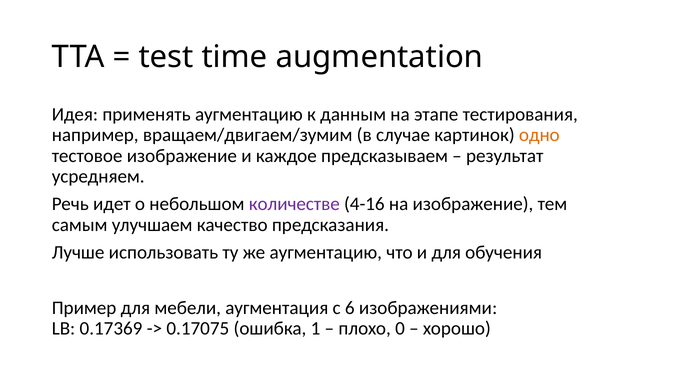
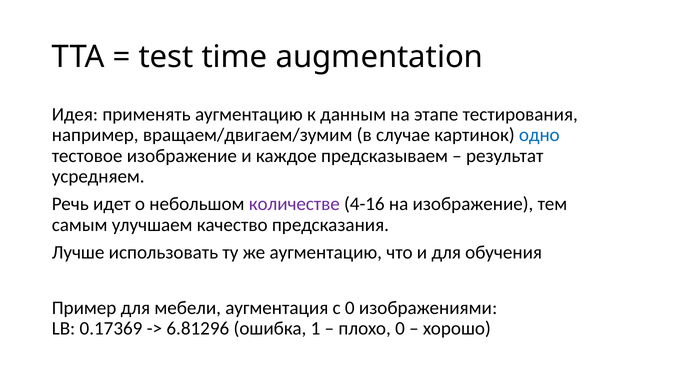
одно colour: orange -> blue (539, 135)
с 6: 6 -> 0 (350, 308)
0.17075: 0.17075 -> 6.81296 (198, 329)
